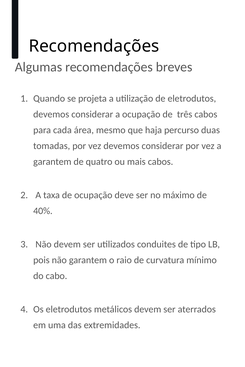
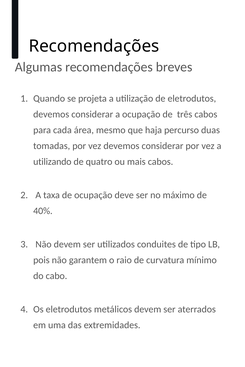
garantem: garantem -> utilizando (52, 162)
